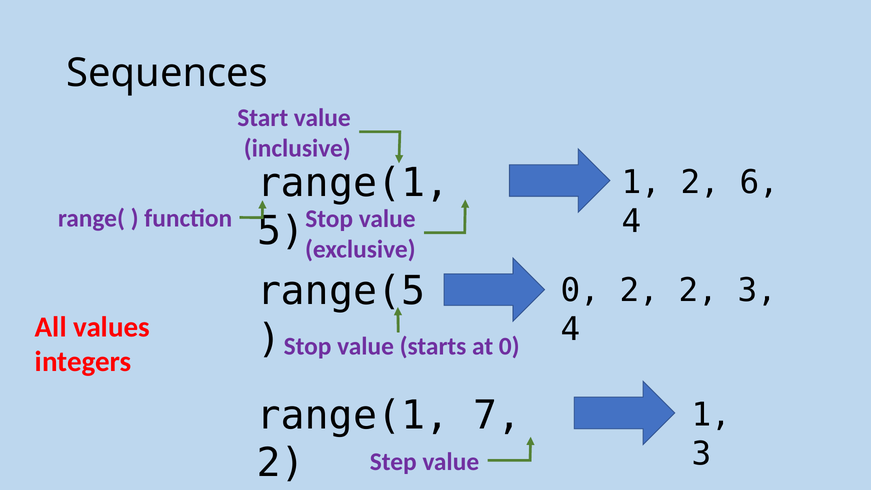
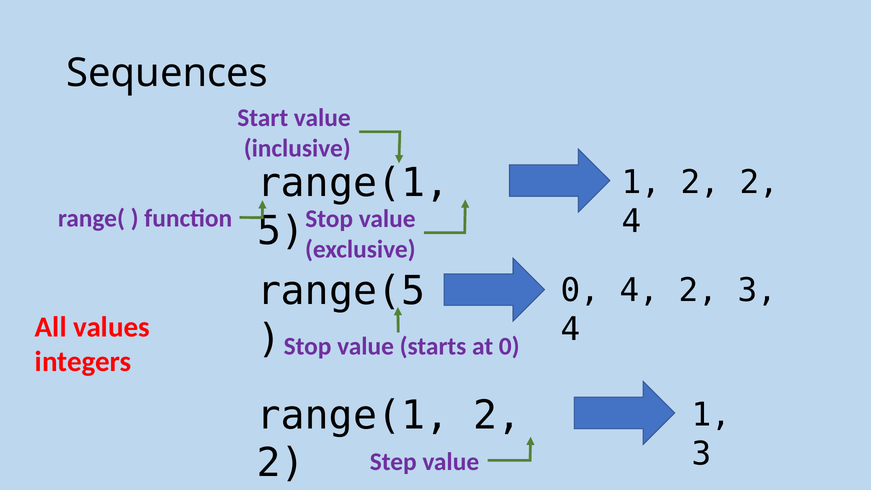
1 2 6: 6 -> 2 (759, 182)
0 2: 2 -> 4 (639, 290)
range(1 7: 7 -> 2 (497, 415)
